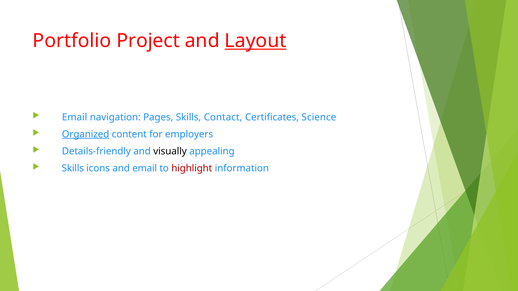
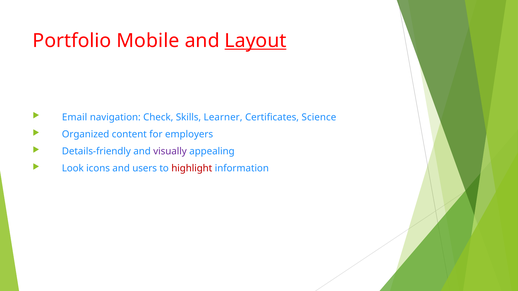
Project: Project -> Mobile (148, 41)
Pages: Pages -> Check (158, 117)
Contact: Contact -> Learner (223, 117)
Organized underline: present -> none (86, 134)
visually colour: black -> purple (170, 151)
Skills: Skills -> Look (73, 168)
and email: email -> users (145, 168)
